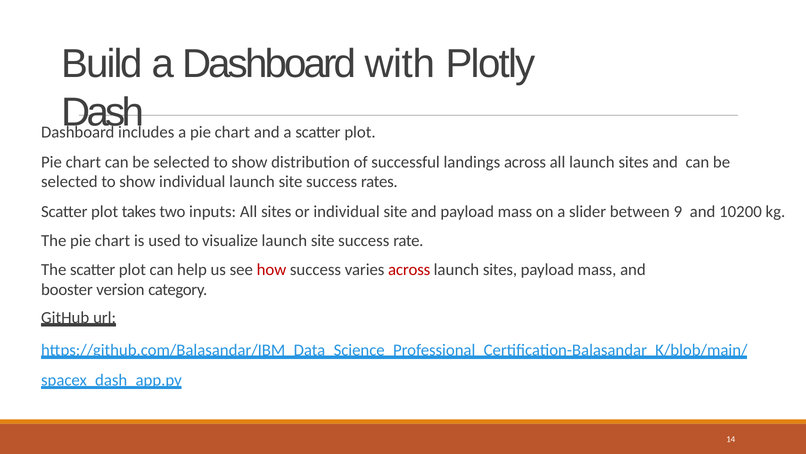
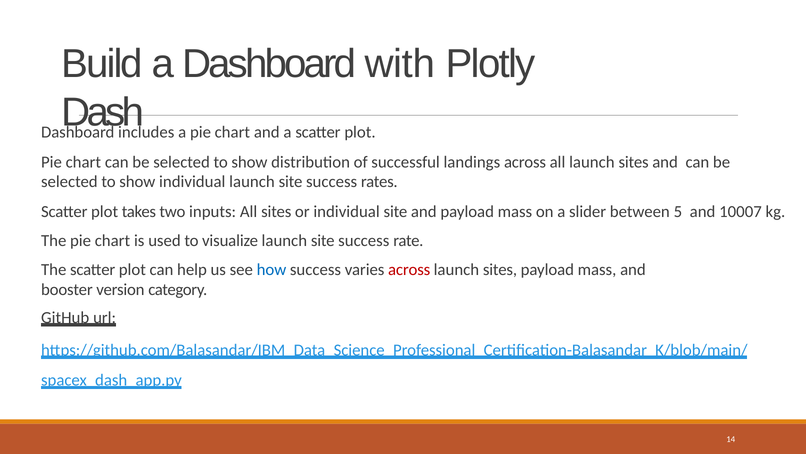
9: 9 -> 5 (678, 211)
10200: 10200 -> 10007 (740, 211)
how colour: red -> blue (271, 269)
